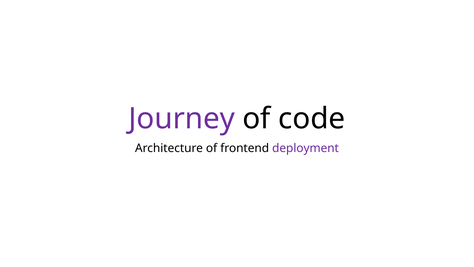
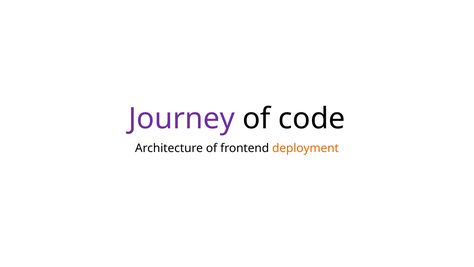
deployment colour: purple -> orange (305, 148)
